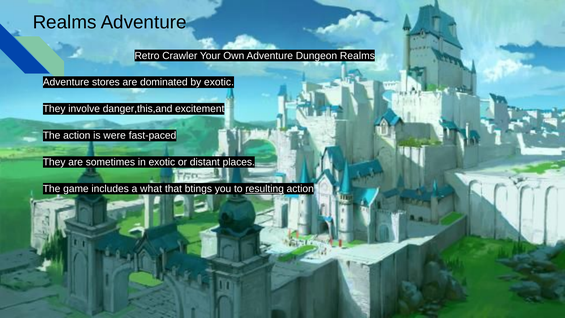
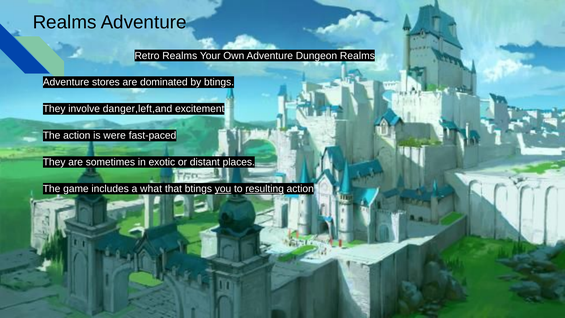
Retro Crawler: Crawler -> Realms (180, 56)
by exotic: exotic -> btings (219, 82)
danger,this,and: danger,this,and -> danger,left,and (138, 109)
you underline: none -> present (223, 189)
